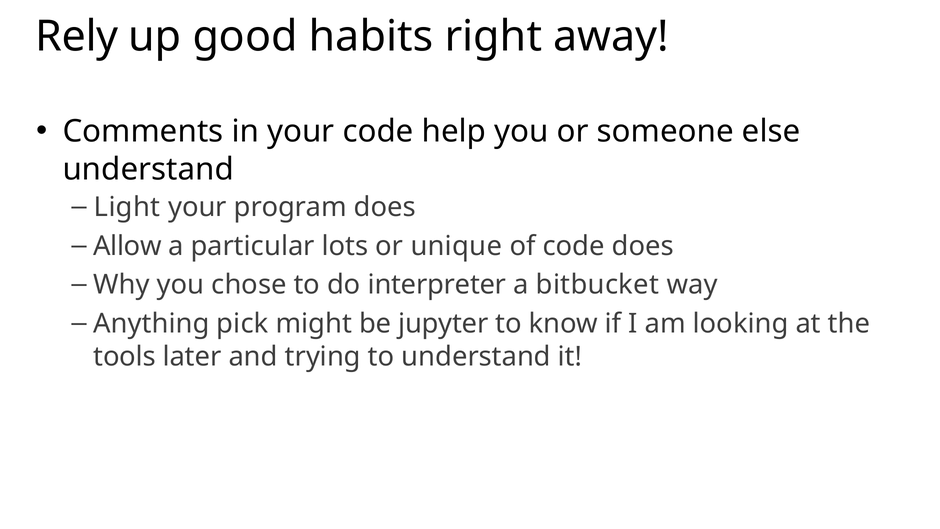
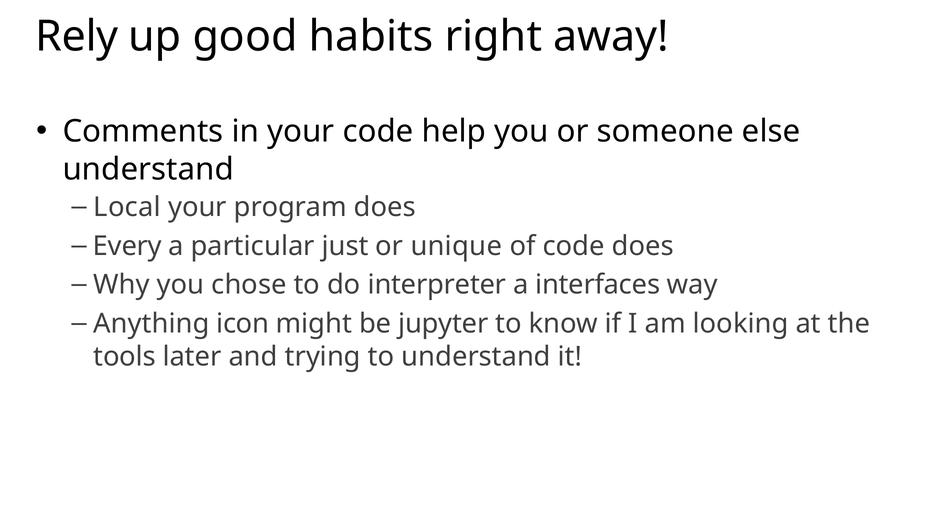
Light: Light -> Local (127, 207)
Allow: Allow -> Every (127, 246)
lots: lots -> just (345, 246)
bitbucket: bitbucket -> interfaces (598, 285)
pick: pick -> icon (243, 323)
